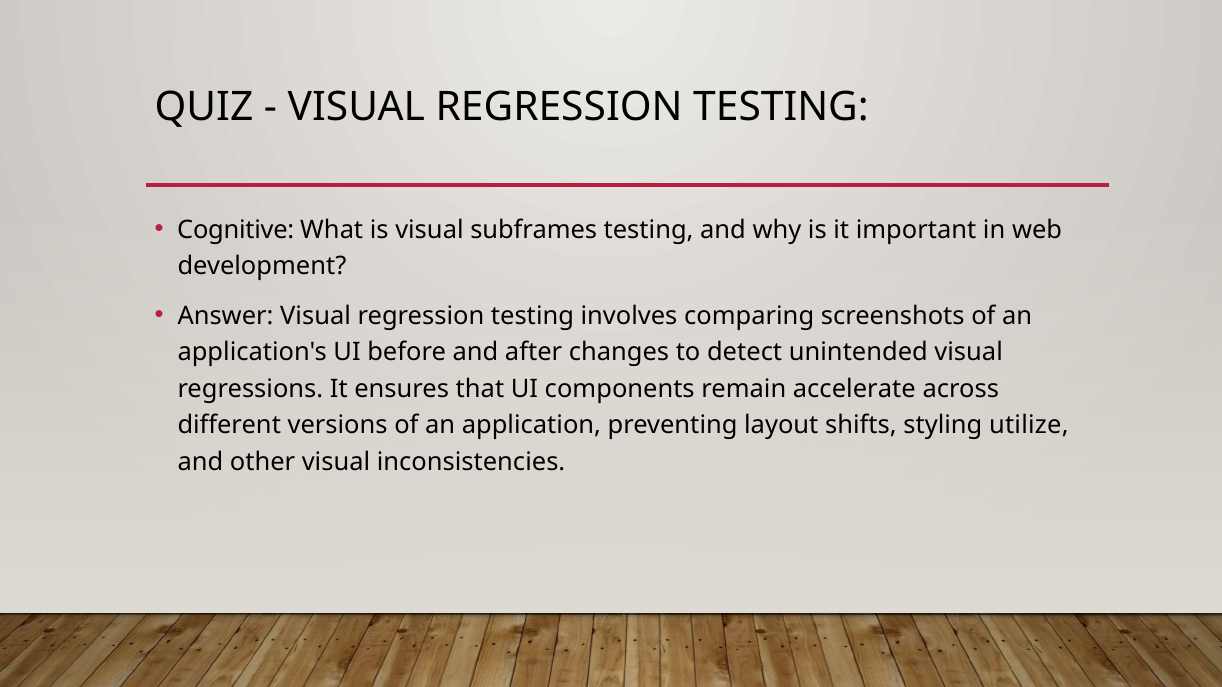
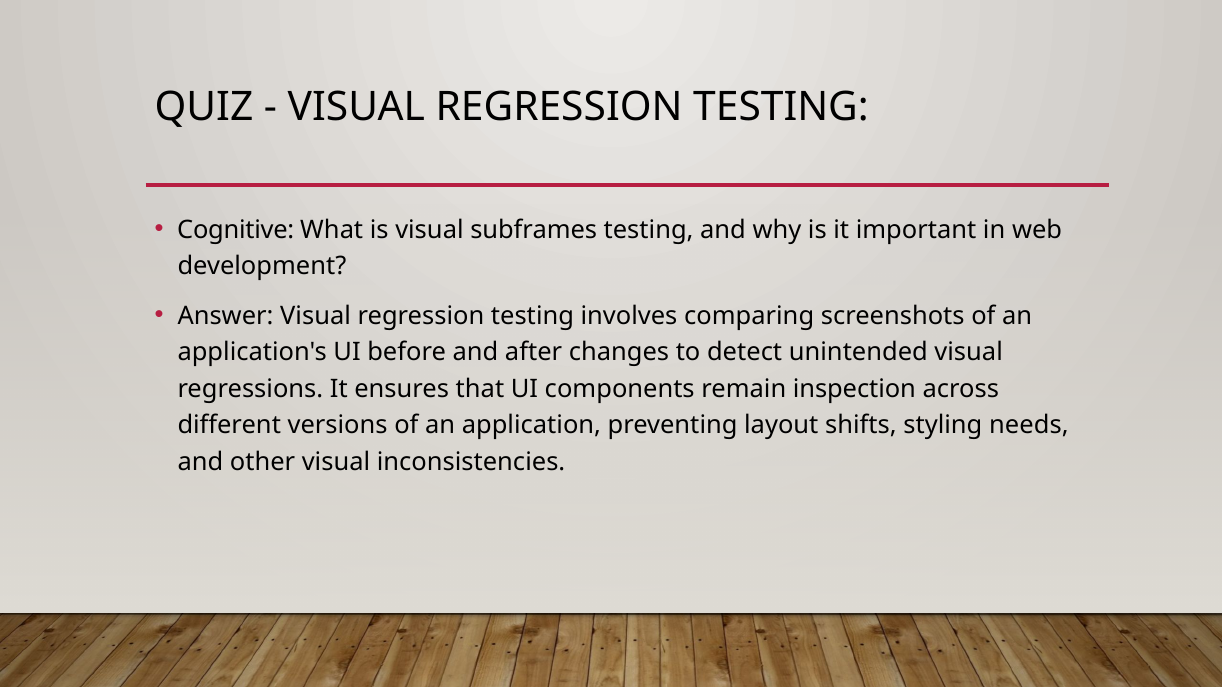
accelerate: accelerate -> inspection (854, 389)
utilize: utilize -> needs (1029, 426)
